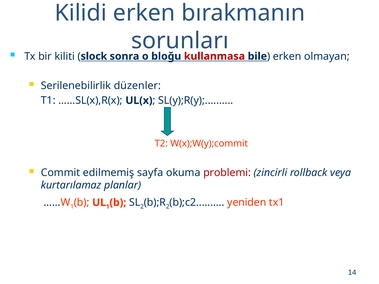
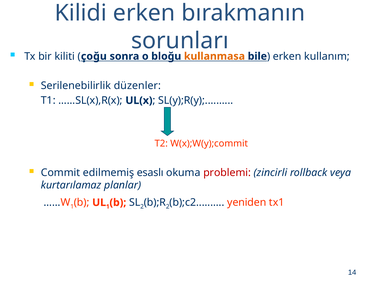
slock: slock -> çoğu (94, 56)
kullanmasa colour: red -> orange (214, 56)
olmayan: olmayan -> kullanım (327, 56)
sayfa: sayfa -> esaslı (150, 173)
